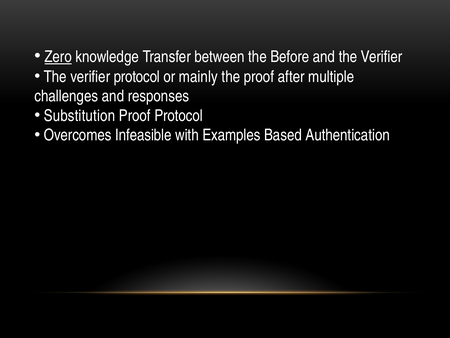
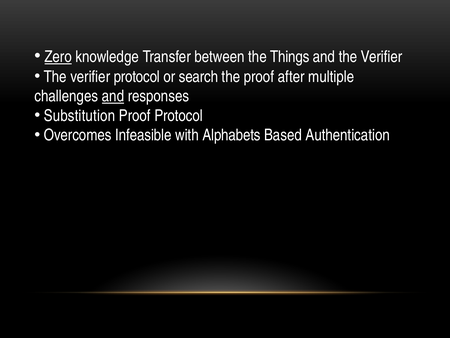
Before: Before -> Things (290, 57)
mainly: mainly -> search (199, 77)
and underline: none -> present (113, 96)
Examples: Examples -> Alphabets (232, 135)
